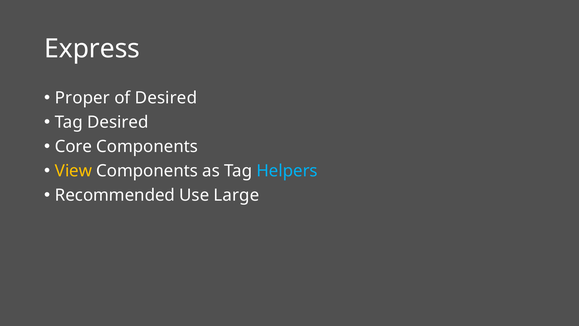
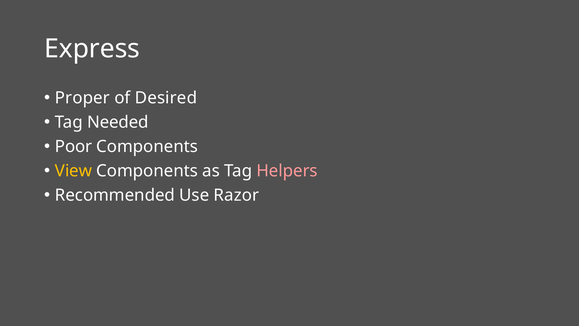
Tag Desired: Desired -> Needed (118, 122)
Core: Core -> Poor (74, 146)
Helpers colour: light blue -> pink (287, 171)
Large: Large -> Razor (236, 195)
